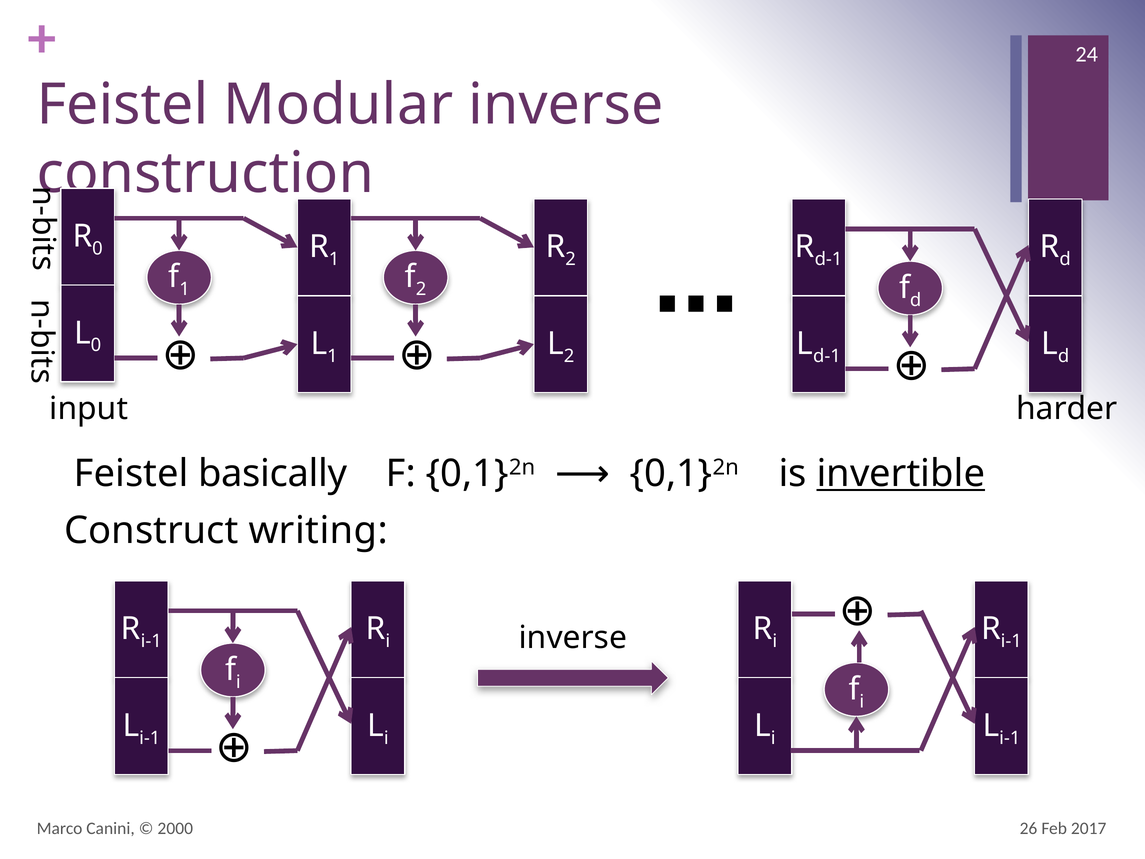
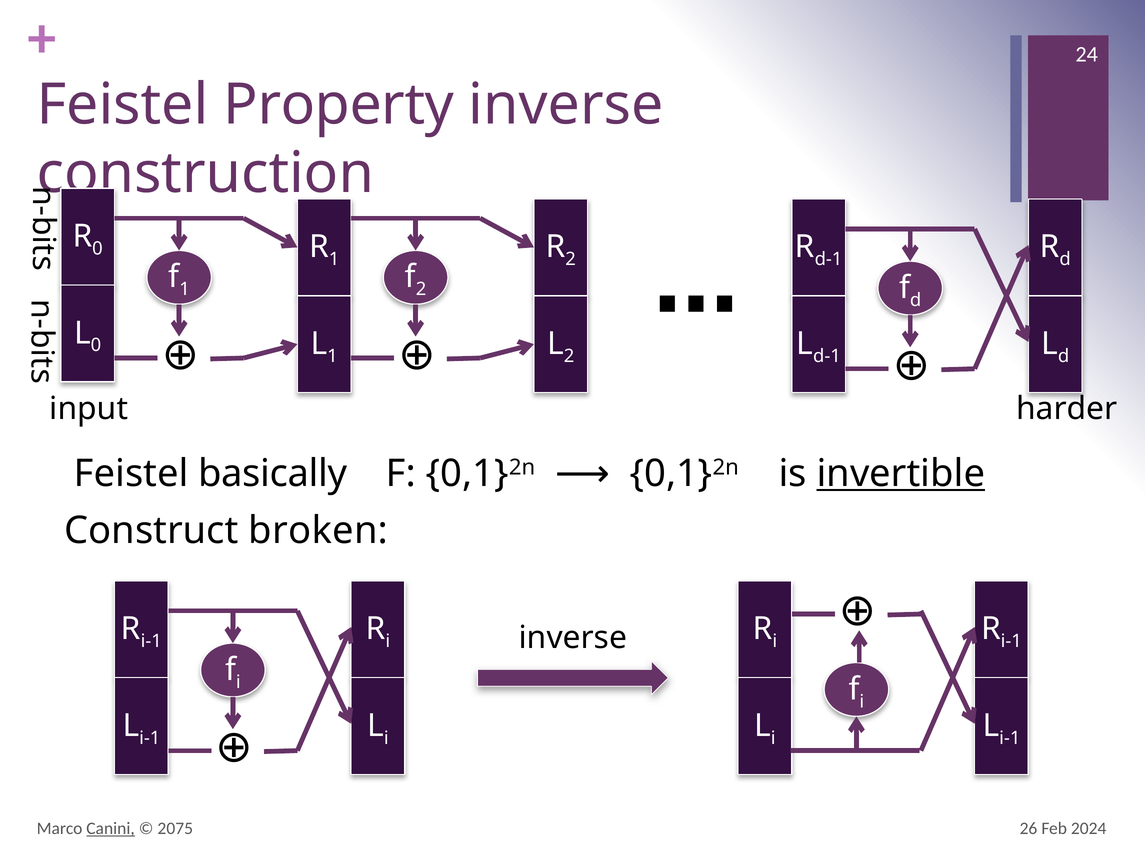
Modular: Modular -> Property (339, 105)
writing: writing -> broken (318, 531)
Canini underline: none -> present (111, 828)
2000: 2000 -> 2075 (175, 828)
2017: 2017 -> 2024 (1089, 828)
